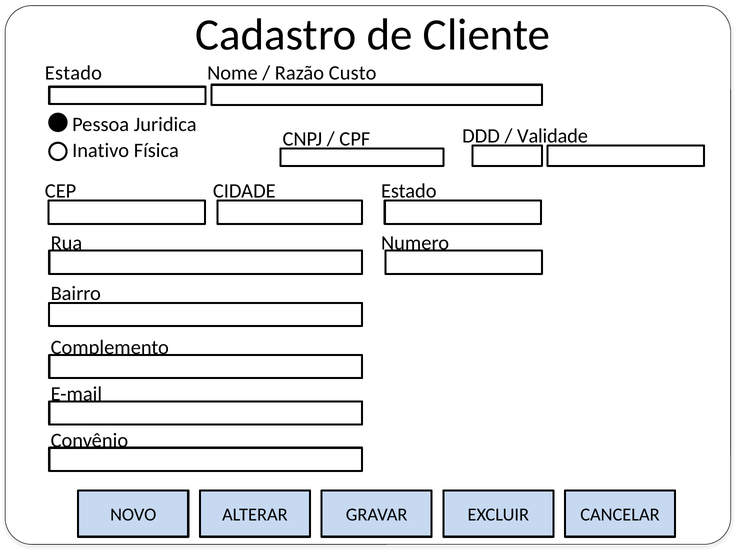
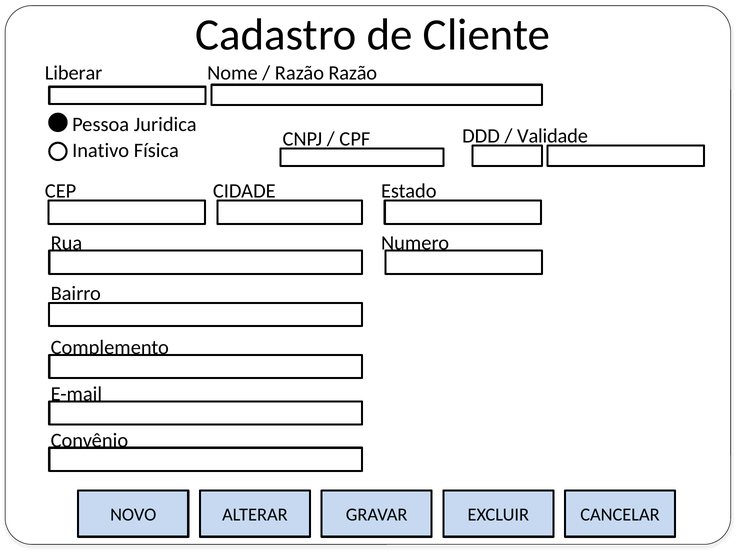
Estado: Estado -> Liberar (74, 73)
Razão Custo: Custo -> Razão (353, 73)
